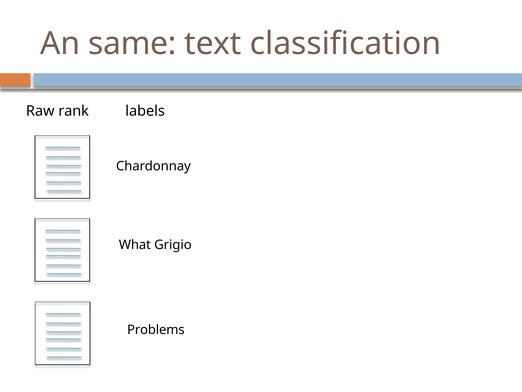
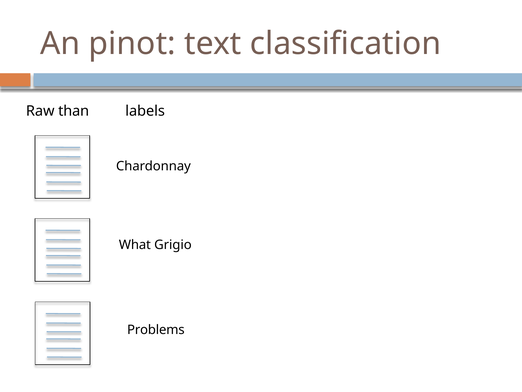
same: same -> pinot (132, 44)
rank: rank -> than (74, 111)
